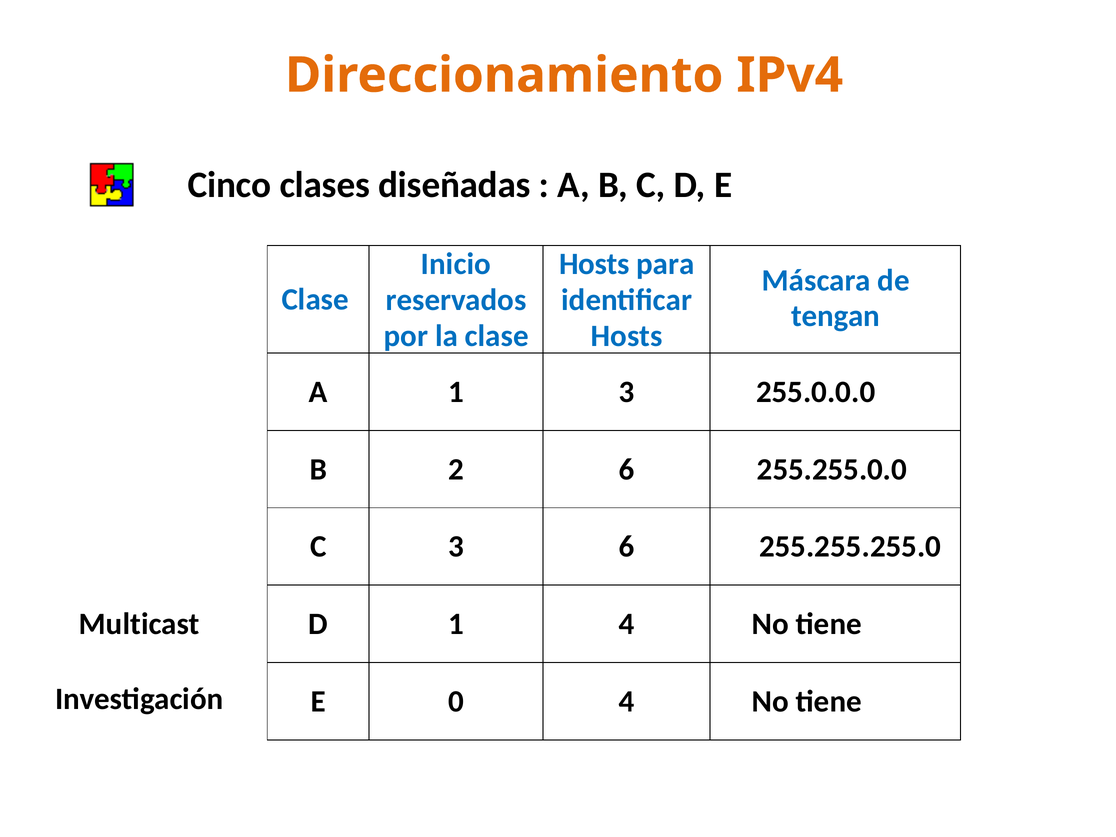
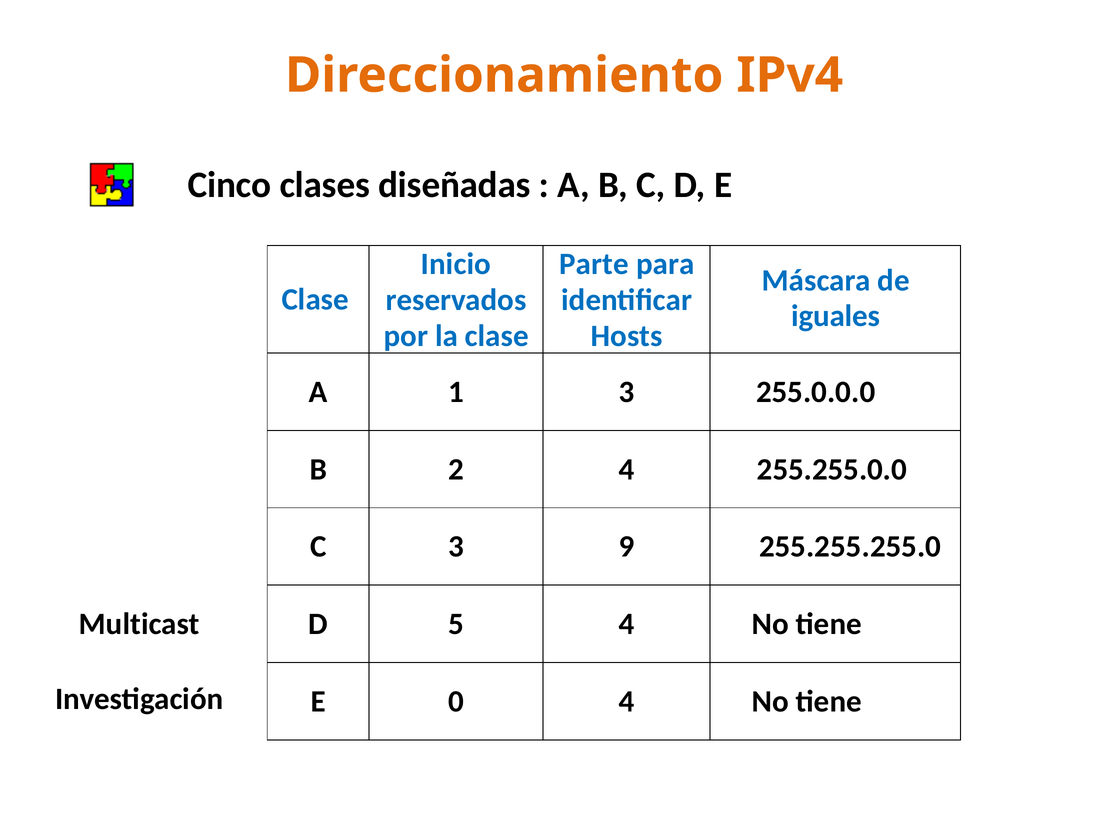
Hosts: Hosts -> Parte (594, 264)
tengan: tengan -> iguales (836, 316)
2 6: 6 -> 4 (626, 469)
3 6: 6 -> 9 (626, 547)
D 1: 1 -> 5 (456, 624)
